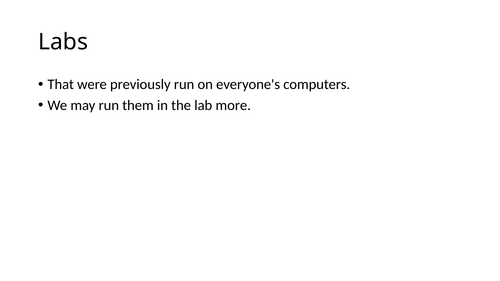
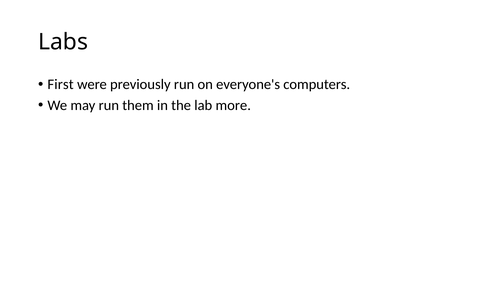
That: That -> First (61, 85)
